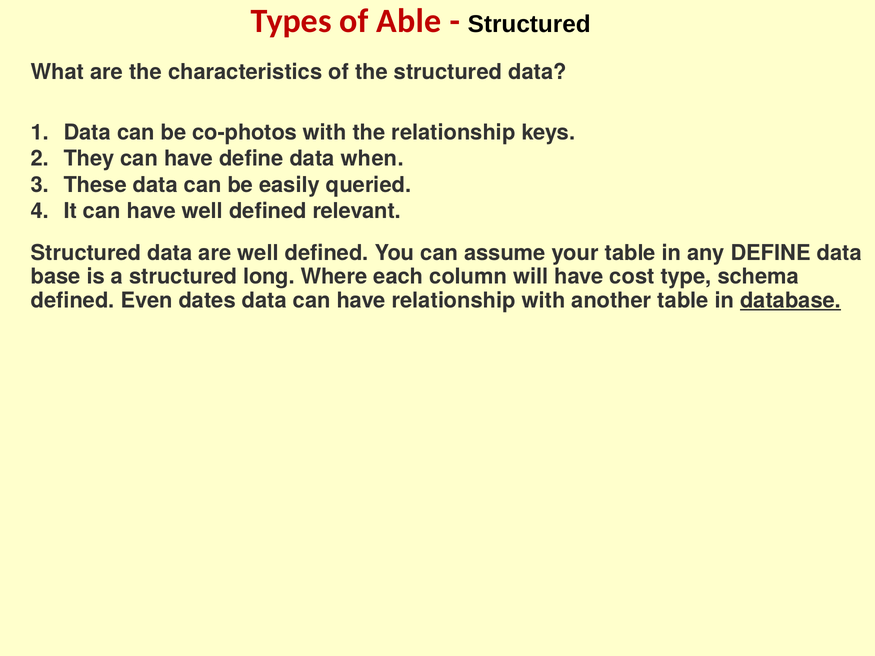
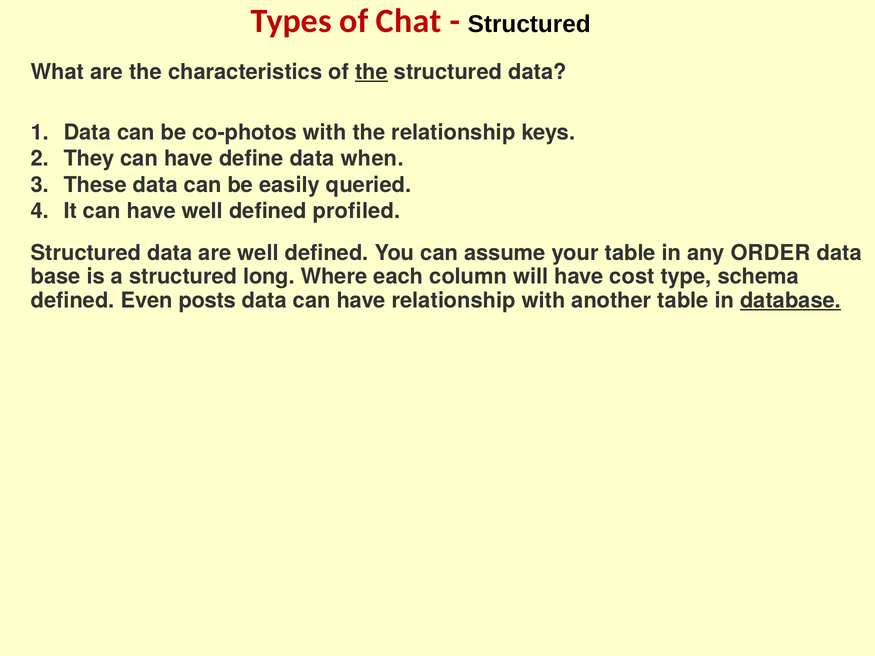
Able: Able -> Chat (409, 21)
the underline: none -> present (371, 72)
relevant: relevant -> profiled (356, 211)
any DEFINE: DEFINE -> ORDER (771, 253)
dates: dates -> posts (207, 300)
